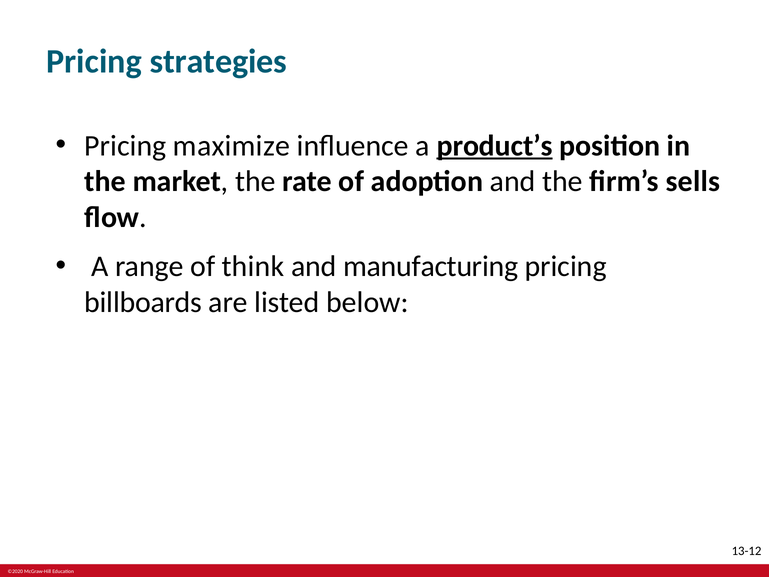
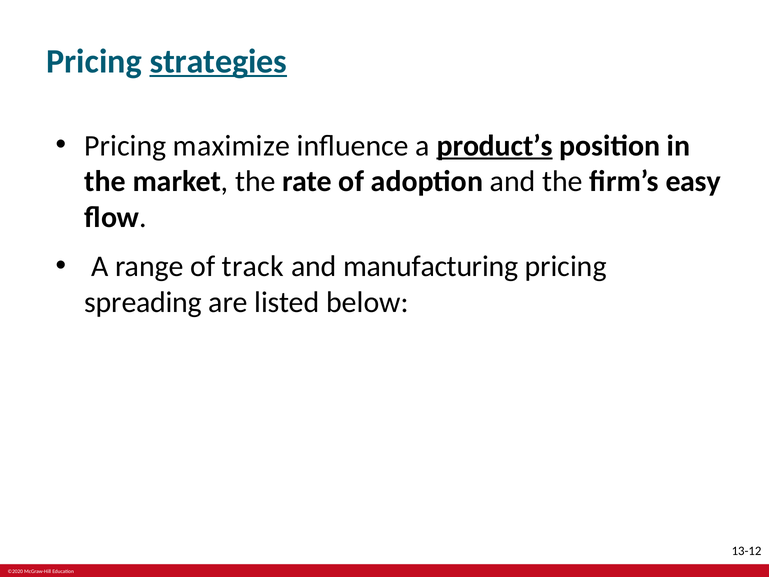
strategies underline: none -> present (218, 61)
sells: sells -> easy (693, 182)
think: think -> track (253, 266)
billboards: billboards -> spreading (143, 302)
